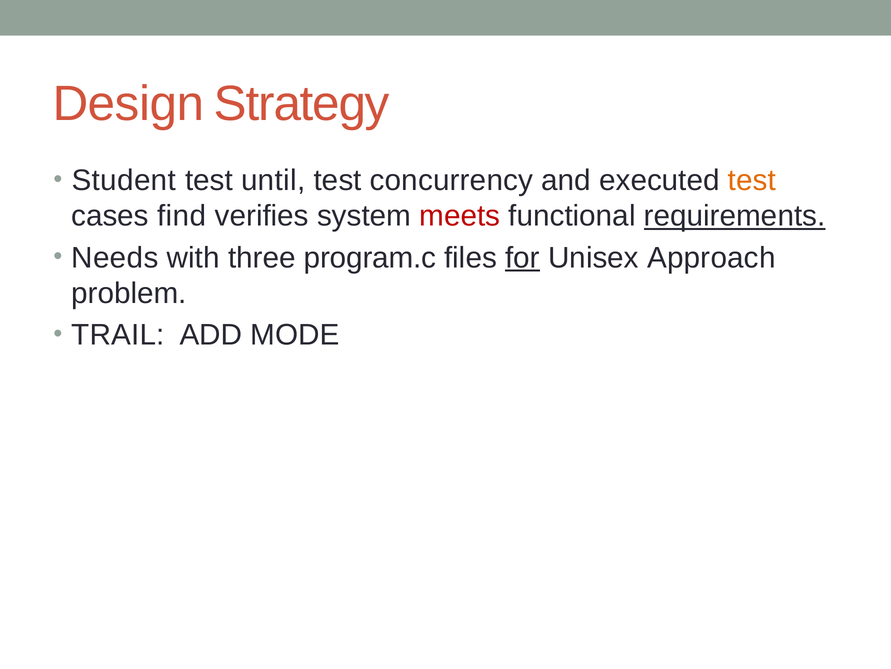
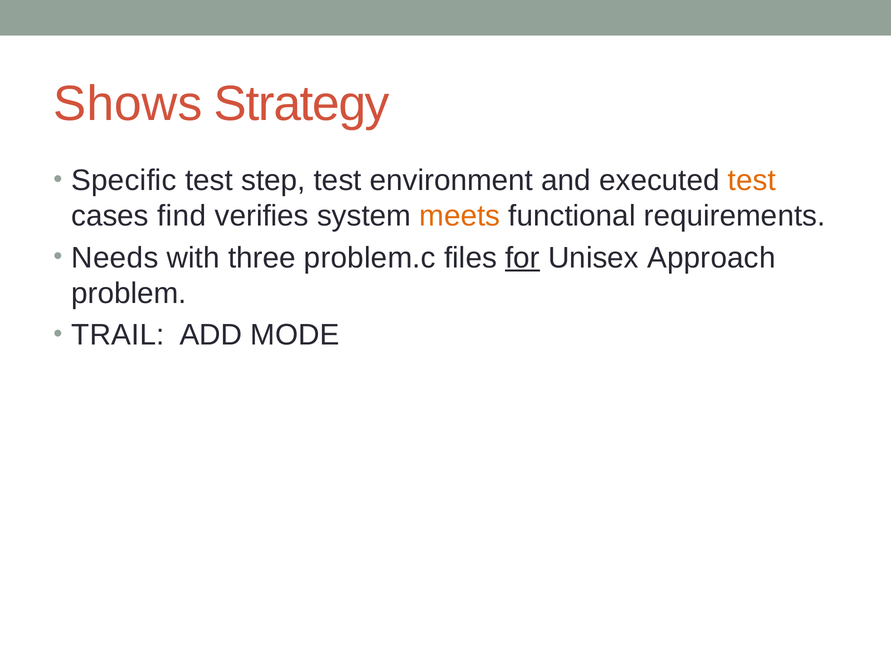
Design: Design -> Shows (128, 104)
Student: Student -> Specific (124, 180)
until: until -> step (273, 180)
concurrency: concurrency -> environment (452, 180)
meets colour: red -> orange (460, 216)
requirements underline: present -> none (735, 216)
program.c: program.c -> problem.c (370, 257)
